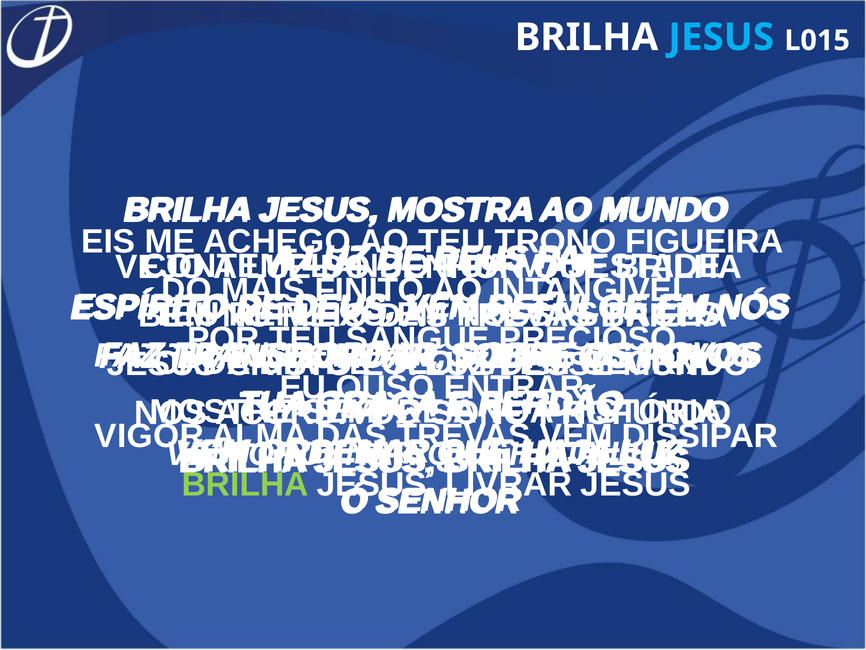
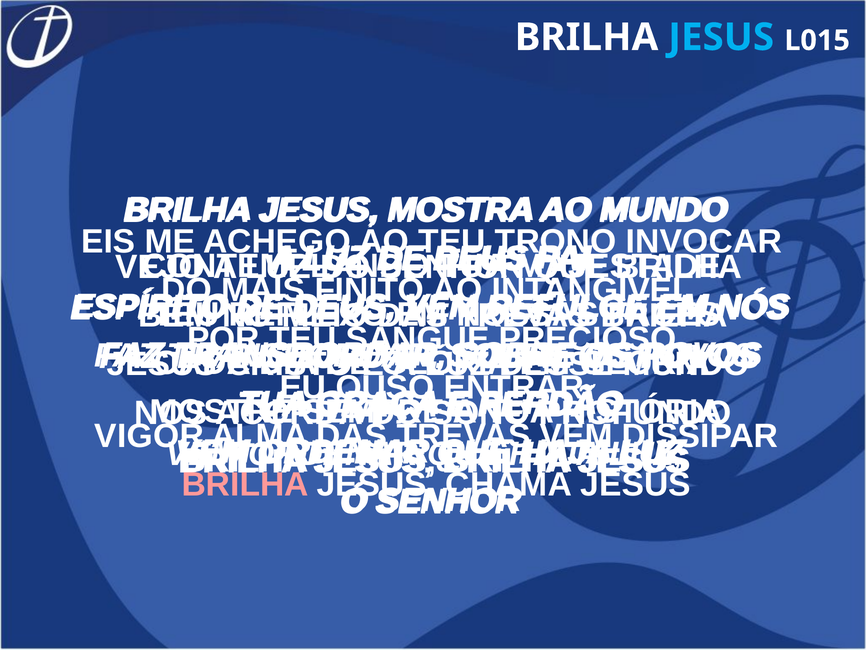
FIGUEIRA: FIGUEIRA -> INVOCAR (704, 242)
BRILHA colour: light green -> pink (245, 484)
LIVRAR: LIVRAR -> CHAMA (509, 484)
